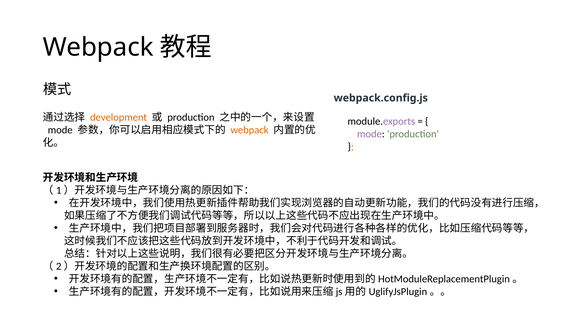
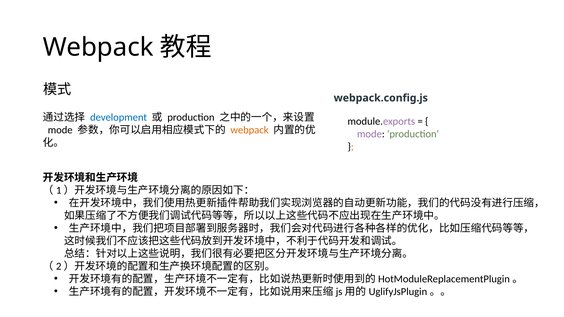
development colour: orange -> blue (119, 118)
